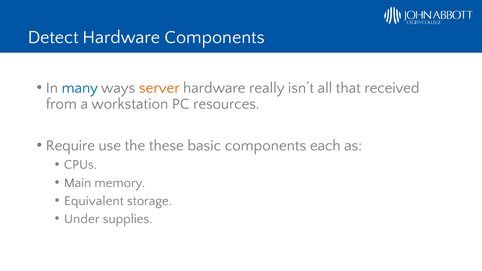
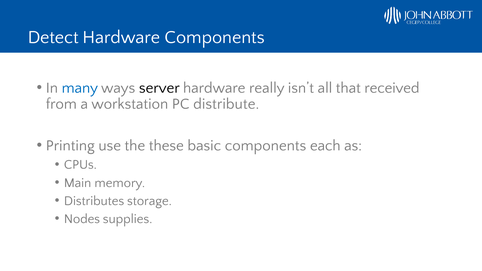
server colour: orange -> black (159, 88)
resources: resources -> distribute (226, 104)
Require: Require -> Printing (70, 146)
Equivalent: Equivalent -> Distributes (94, 201)
Under: Under -> Nodes (82, 219)
